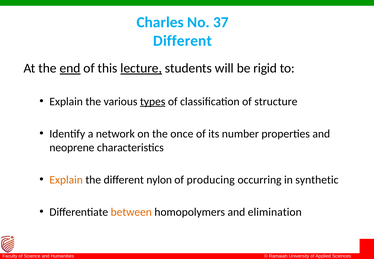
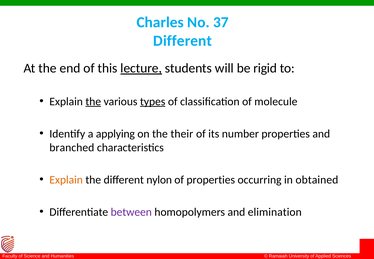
end underline: present -> none (70, 68)
the underline: none -> present (93, 101)
structure: structure -> molecule (276, 101)
network: network -> applying (115, 134)
once: once -> their (182, 134)
neoprene: neoprene -> branched (72, 147)
of producing: producing -> properties (211, 180)
synthetic: synthetic -> obtained (317, 180)
between colour: orange -> purple (131, 212)
